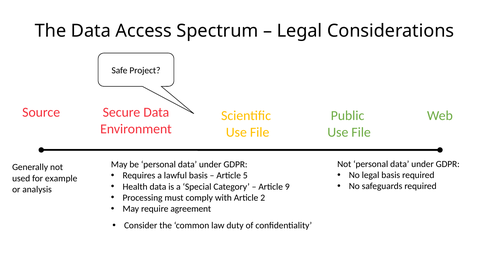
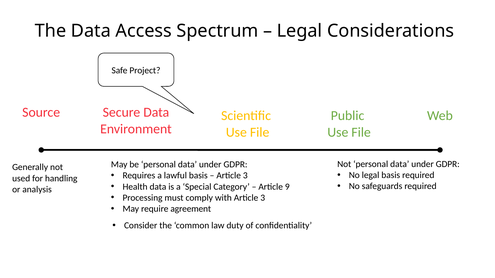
5: 5 -> 3 (245, 176)
example: example -> handling (61, 179)
with Article 2: 2 -> 3 (263, 198)
